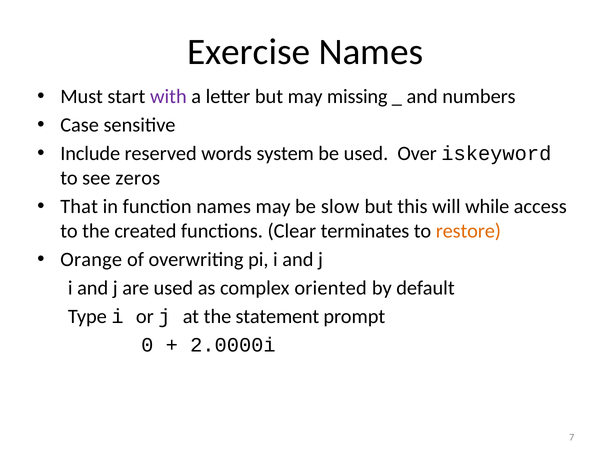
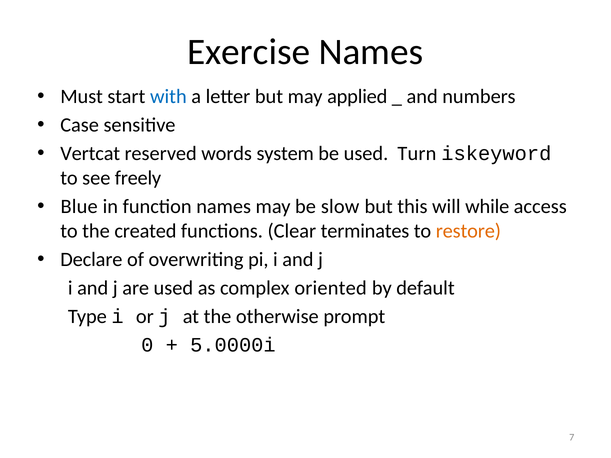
with colour: purple -> blue (168, 97)
missing: missing -> applied (357, 97)
Include: Include -> Vertcat (90, 154)
Over: Over -> Turn (417, 154)
zeros: zeros -> freely (138, 178)
That: That -> Blue (79, 207)
Orange: Orange -> Declare (91, 260)
statement: statement -> otherwise (277, 317)
2.0000i: 2.0000i -> 5.0000i (233, 345)
